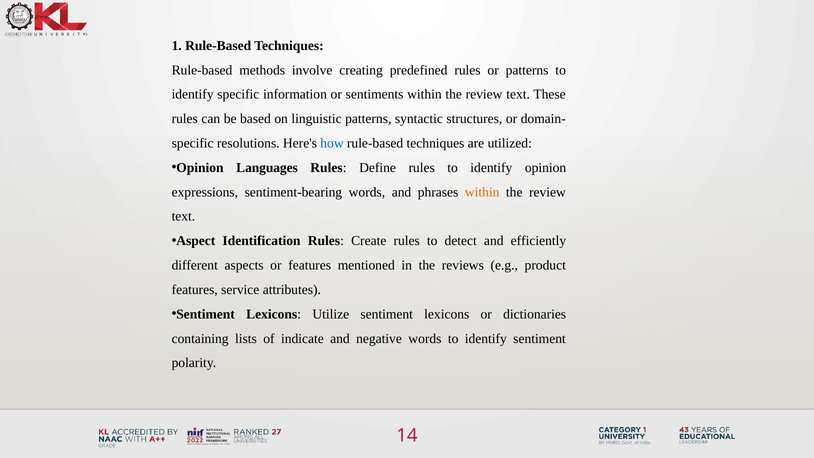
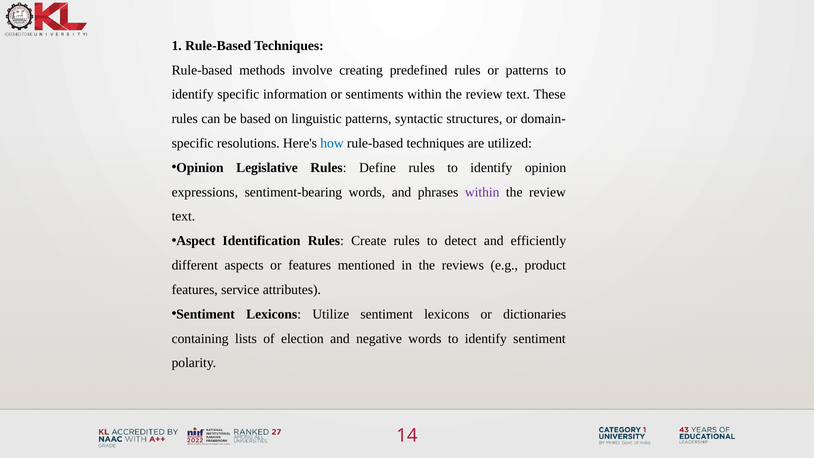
Languages: Languages -> Legislative (267, 168)
within colour: orange -> purple (482, 192)
indicate: indicate -> election (302, 338)
